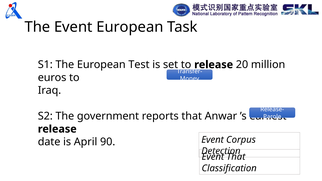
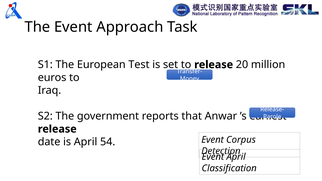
Event European: European -> Approach (130, 27)
90: 90 -> 54 (108, 142)
That: That -> April (236, 157)
